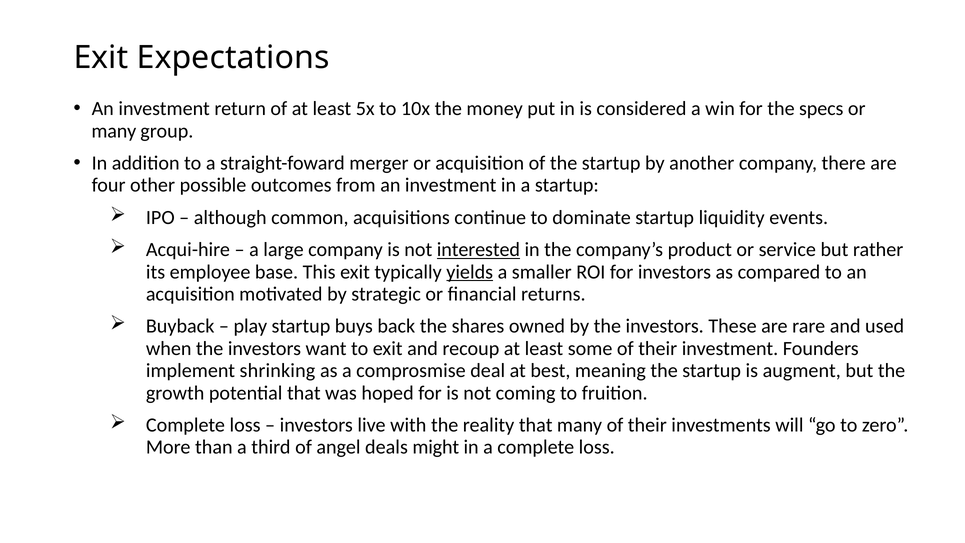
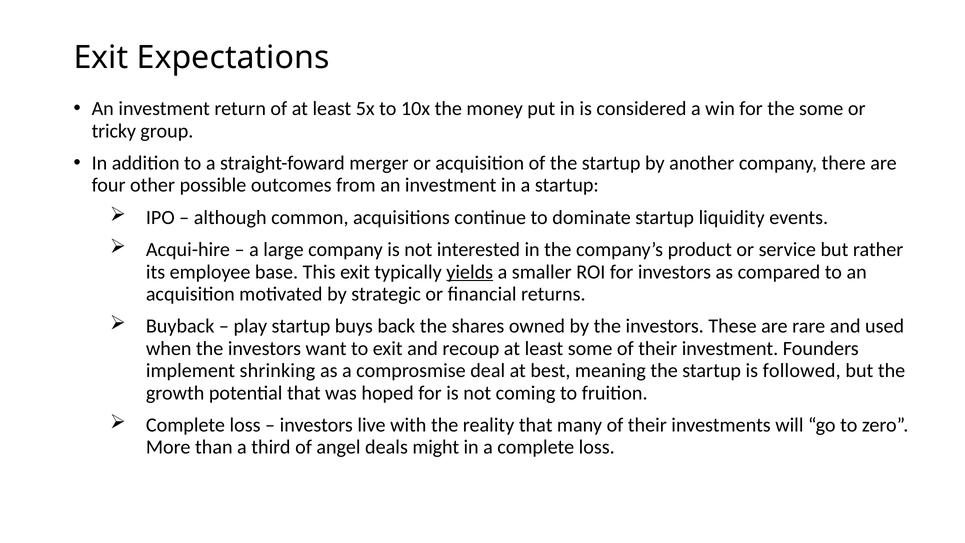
the specs: specs -> some (821, 109)
many: many -> tricky (114, 131)
interested underline: present -> none (478, 250)
augment: augment -> followed (802, 371)
